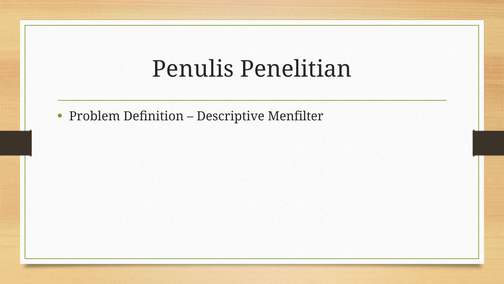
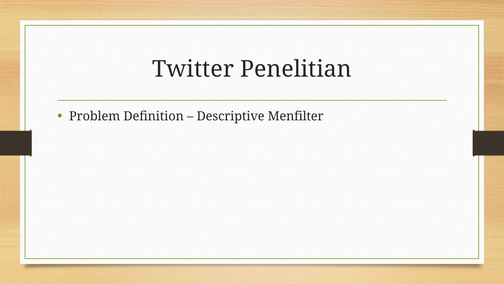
Penulis: Penulis -> Twitter (193, 69)
